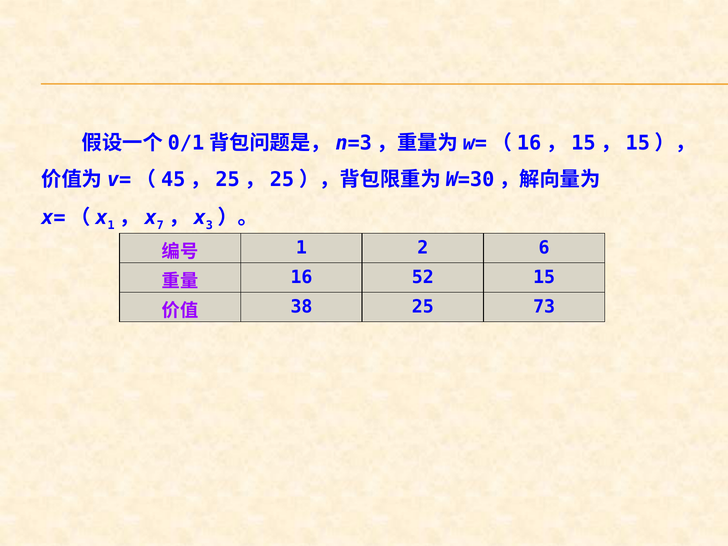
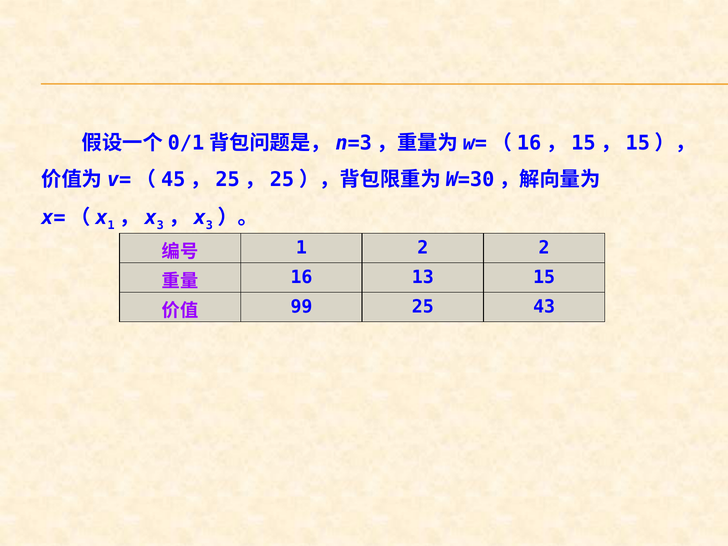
7: 7 -> 3 (160, 225)
2 6: 6 -> 2 (544, 248)
52: 52 -> 13 (423, 277)
38: 38 -> 99 (301, 307)
73: 73 -> 43 (544, 307)
